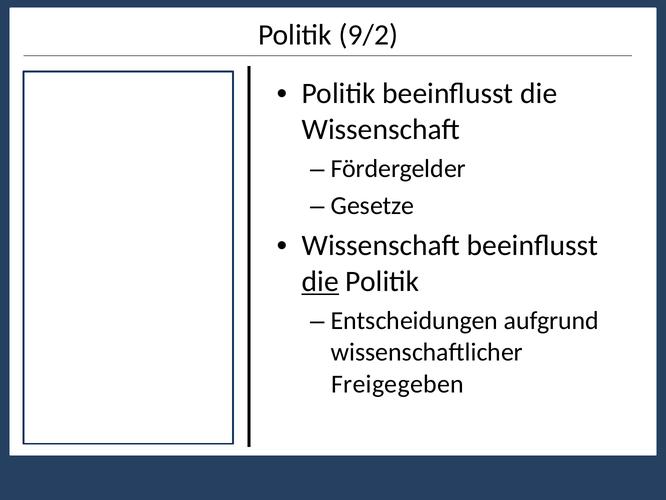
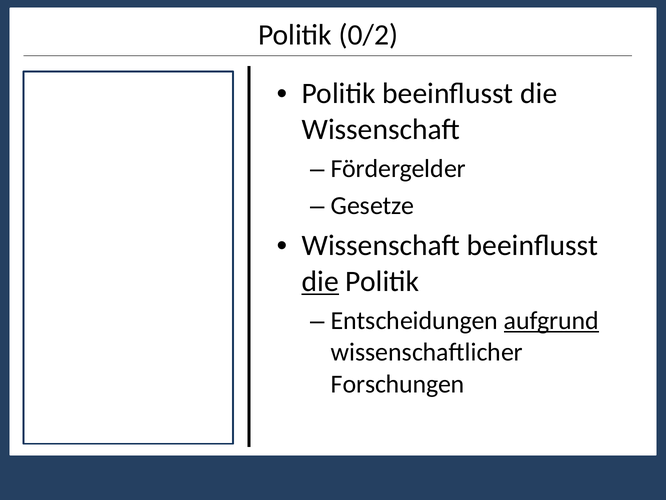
9/2: 9/2 -> 0/2 (368, 35)
aufgrund underline: none -> present (551, 320)
Freigegeben: Freigegeben -> Forschungen (398, 384)
